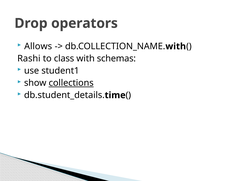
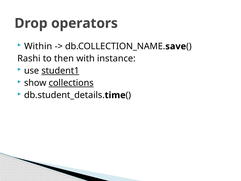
Allows: Allows -> Within (38, 46)
with: with -> save (176, 46)
class: class -> then (64, 58)
schemas: schemas -> instance (116, 58)
student1 underline: none -> present (60, 71)
